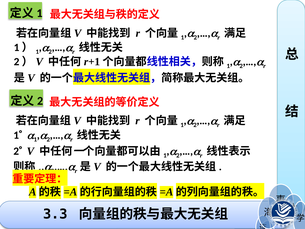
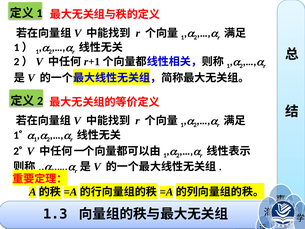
3.3: 3.3 -> 1.3 (55, 214)
